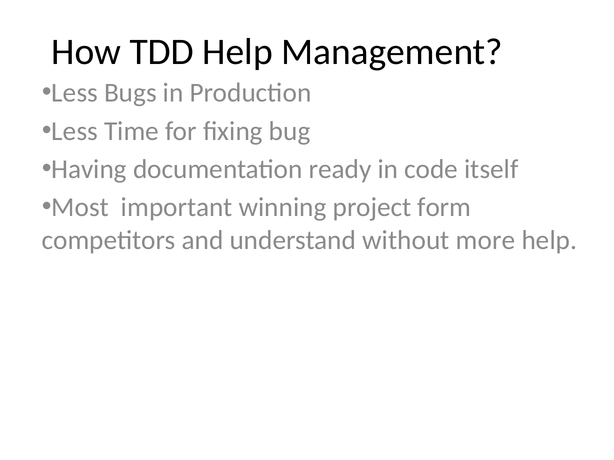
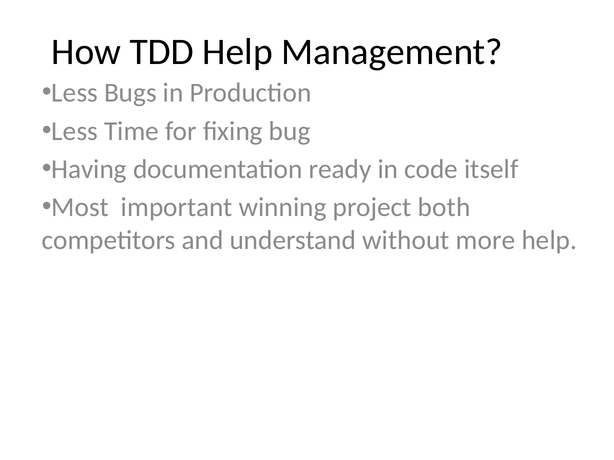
form: form -> both (444, 208)
